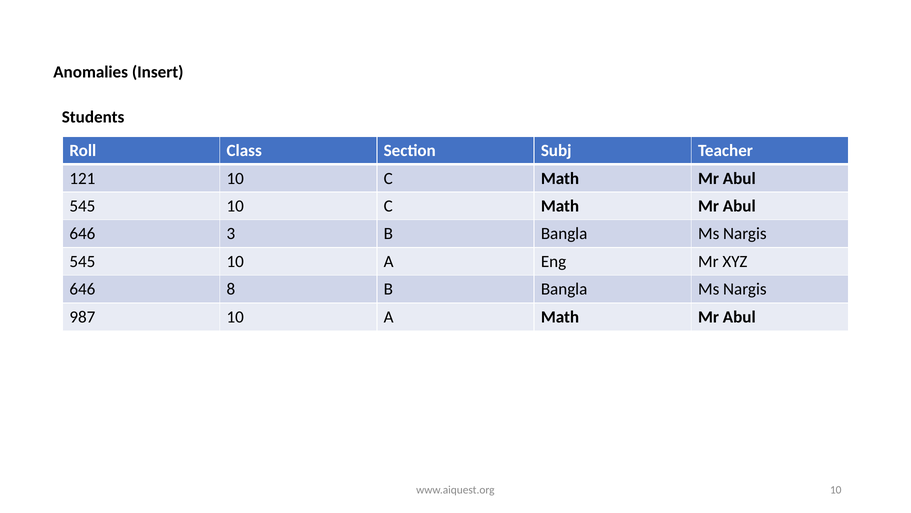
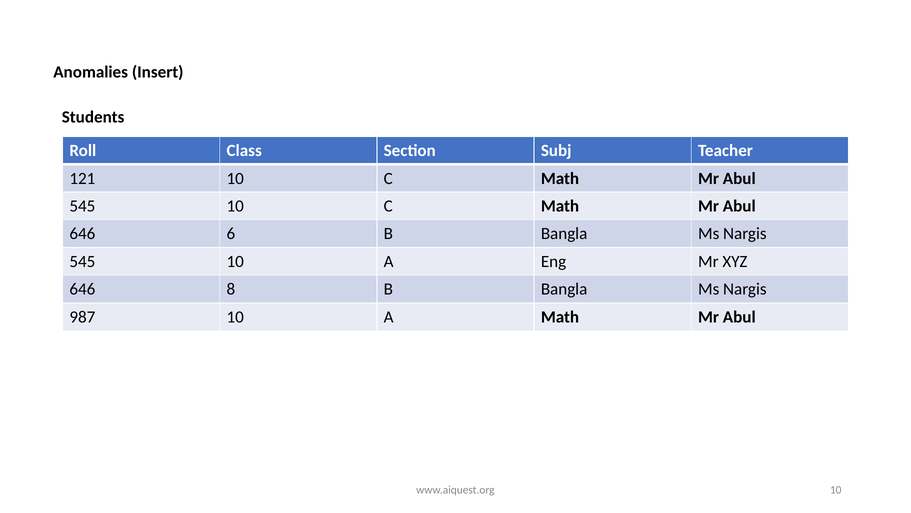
3: 3 -> 6 (231, 234)
